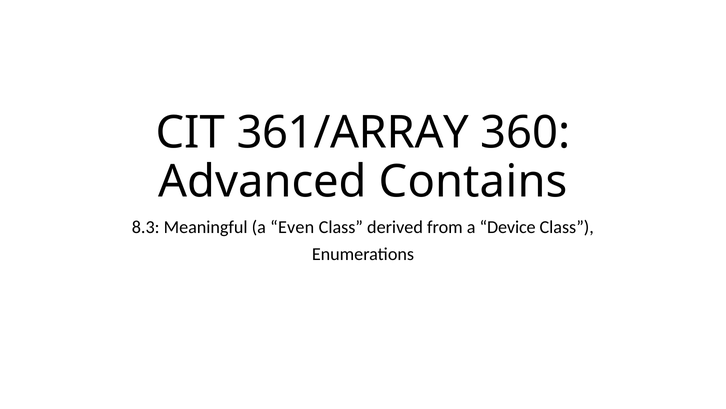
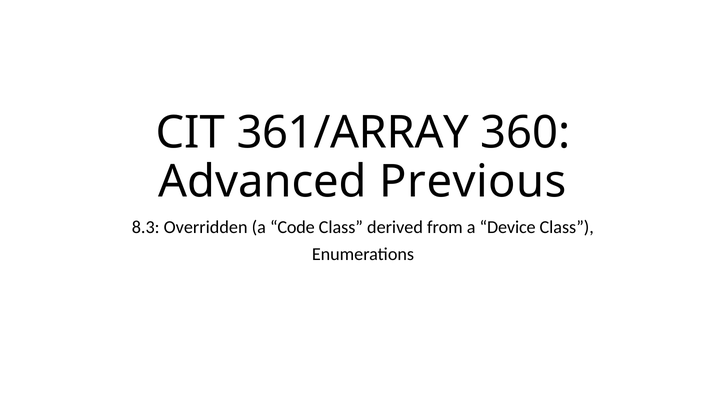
Contains: Contains -> Previous (473, 181)
Meaningful: Meaningful -> Overridden (206, 227)
Even: Even -> Code (292, 227)
